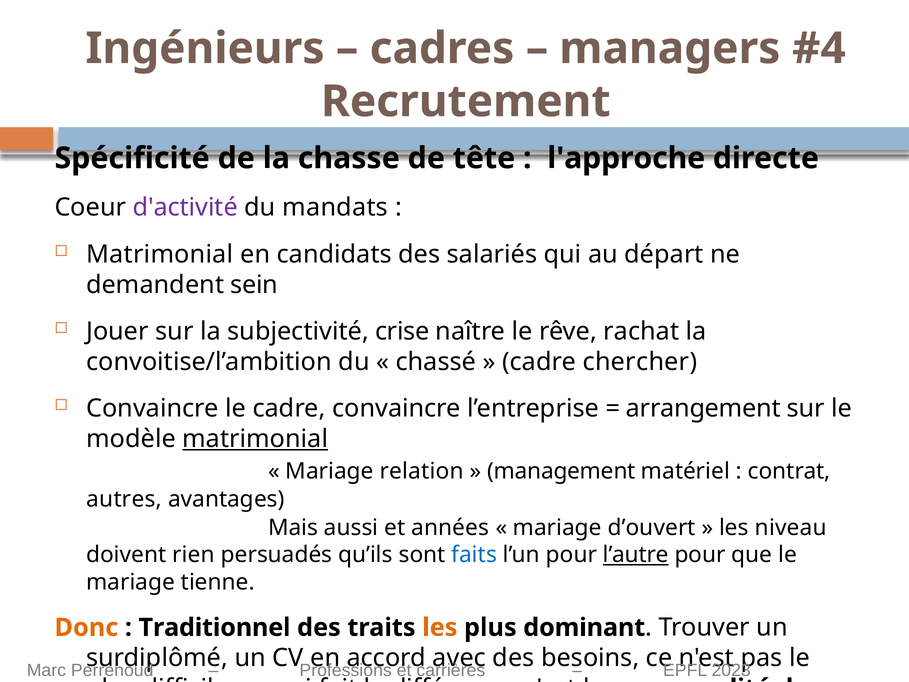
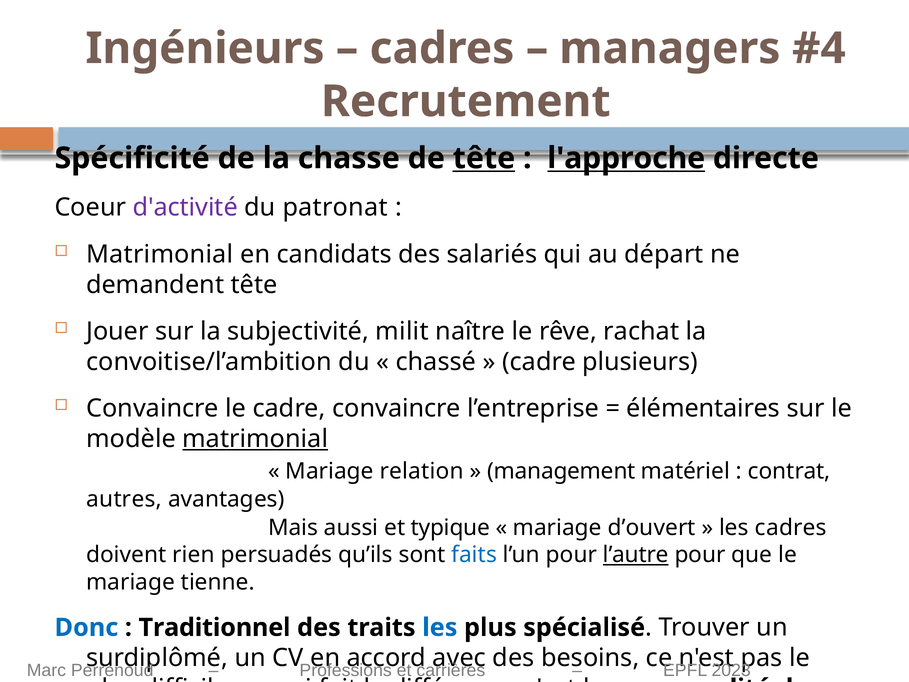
tête underline: none -> present (484, 158)
l'approche underline: none -> present (626, 158)
mandats: mandats -> patronat (335, 208)
demandent sein: sein -> tête (254, 285)
crise: crise -> milit (402, 331)
chercher: chercher -> plusieurs (640, 362)
arrangement: arrangement -> élémentaires (703, 408)
années: années -> typique (450, 527)
les niveau: niveau -> cadres (791, 527)
Donc colour: orange -> blue (86, 627)
les colour: orange -> blue (440, 627)
dominant: dominant -> spécialisé (584, 627)
